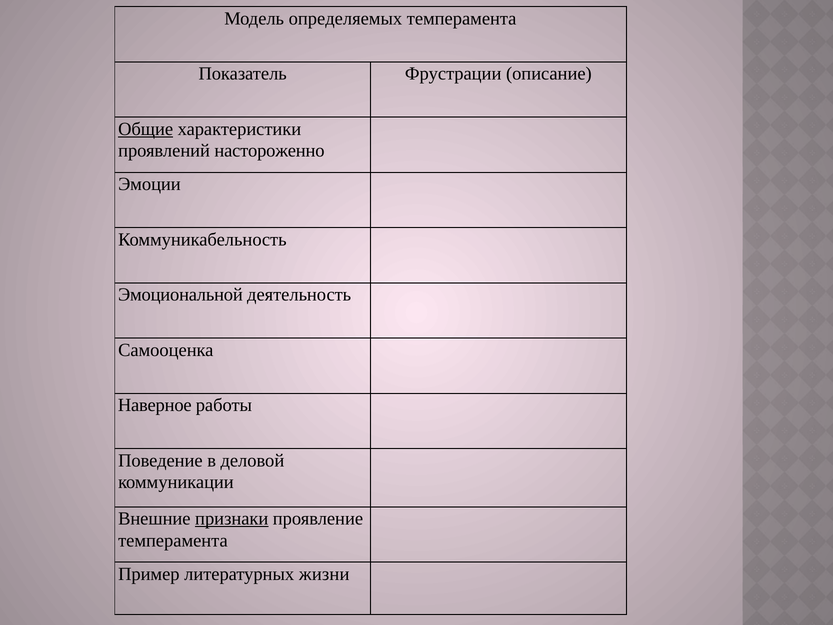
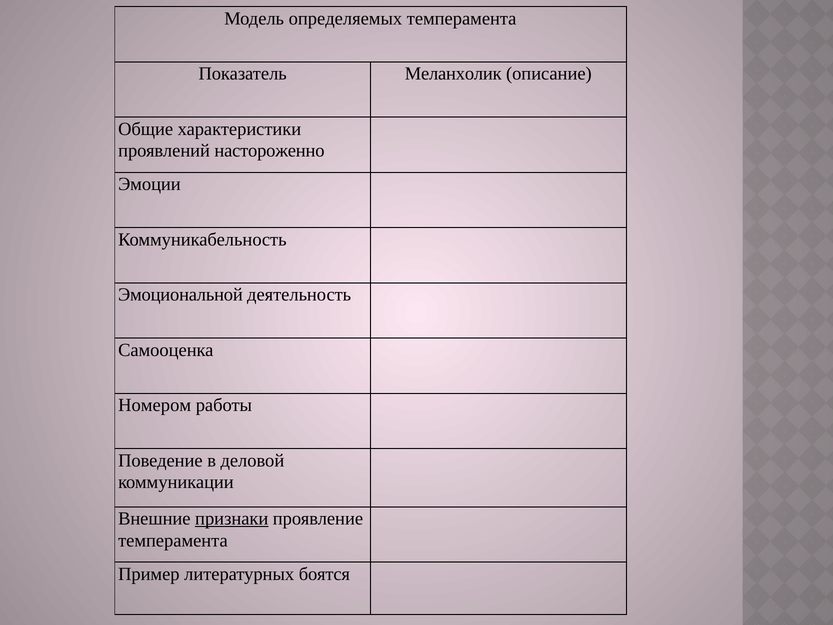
Фрустрации: Фрустрации -> Меланхолик (453, 74)
Общие underline: present -> none (146, 129)
Наверное: Наверное -> Номером (155, 405)
жизни: жизни -> боятся (324, 574)
